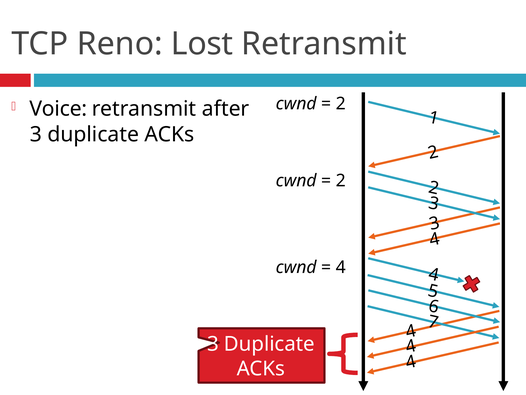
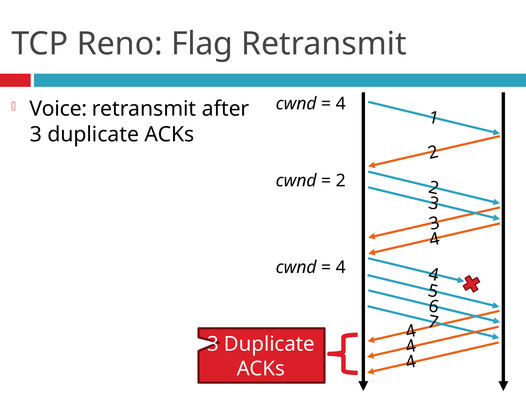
Lost: Lost -> Flag (202, 44)
2: 2 -> 4 (341, 104)
